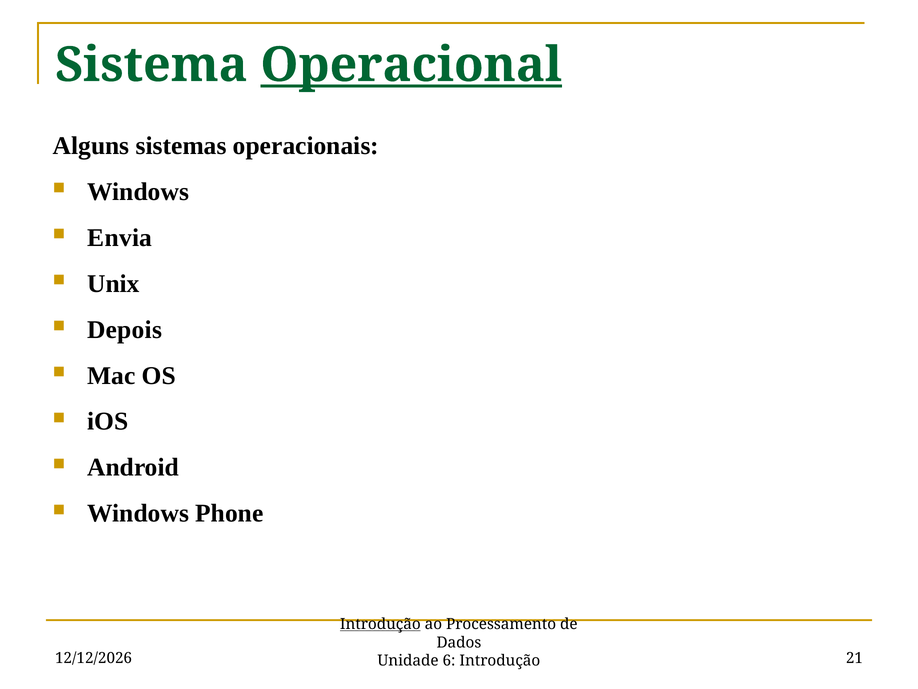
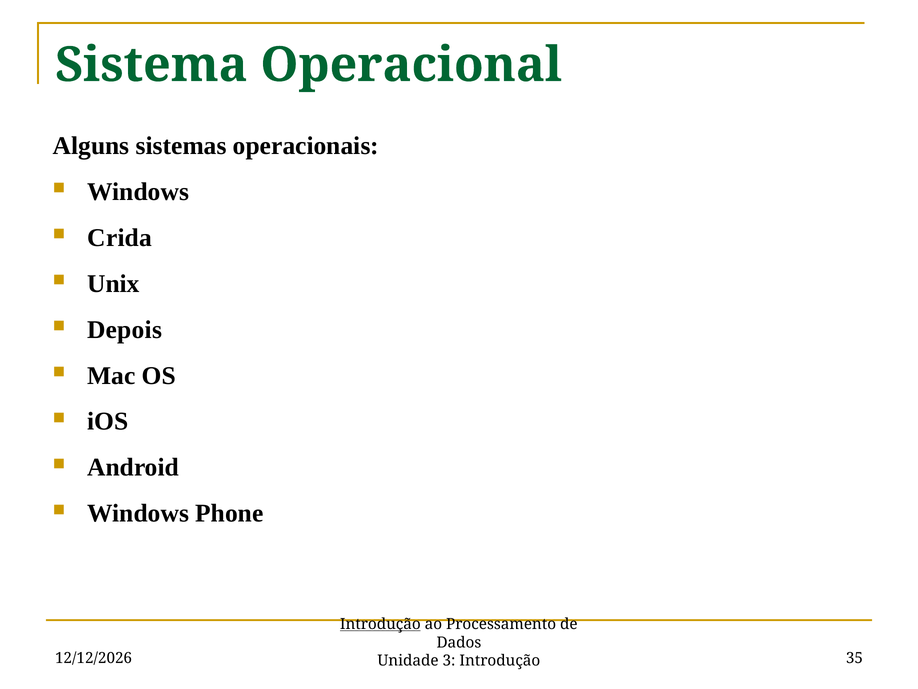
Operacional underline: present -> none (411, 65)
Envia: Envia -> Crida (120, 238)
6: 6 -> 3 (449, 660)
21: 21 -> 35 (854, 658)
